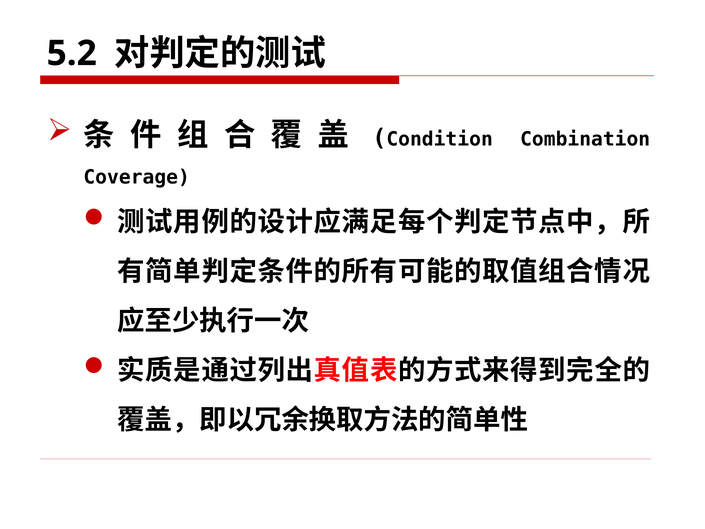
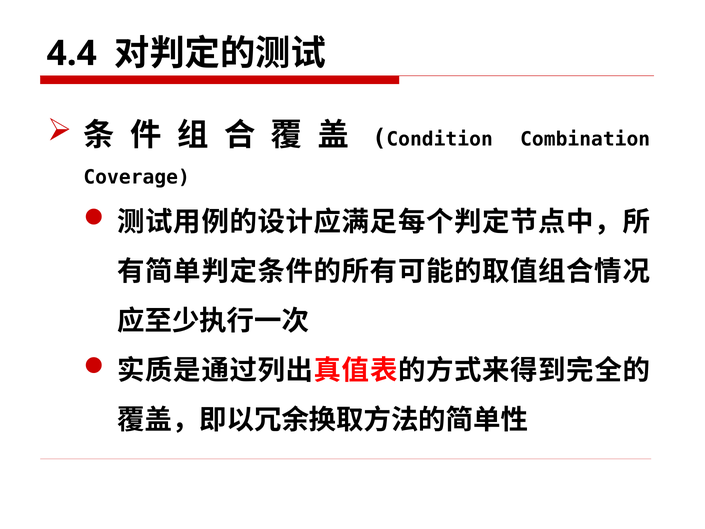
5.2: 5.2 -> 4.4 (72, 53)
